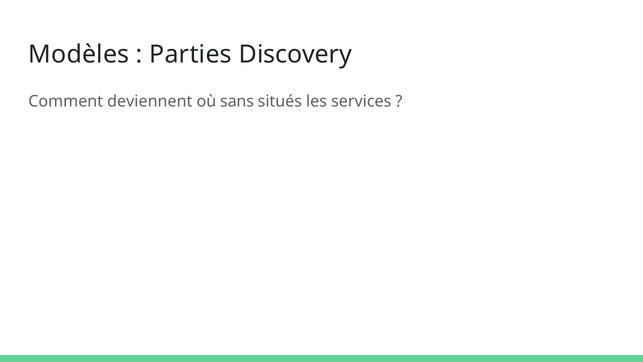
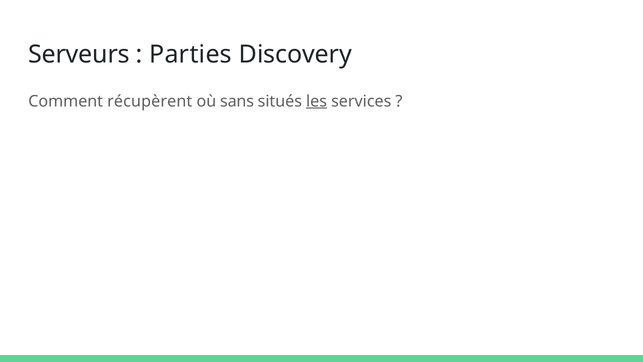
Modèles: Modèles -> Serveurs (79, 54)
deviennent: deviennent -> récupèrent (150, 101)
les underline: none -> present (317, 101)
